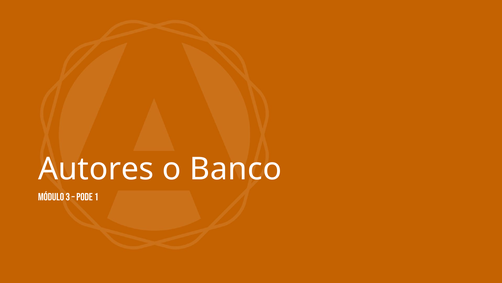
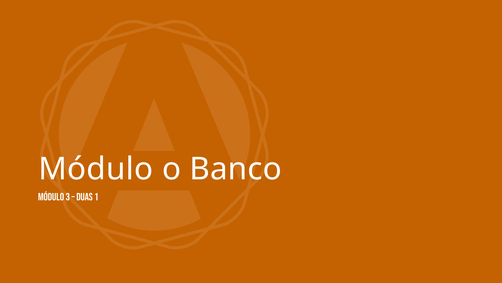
Autores: Autores -> Módulo (96, 169)
Pode: Pode -> Duas (85, 196)
